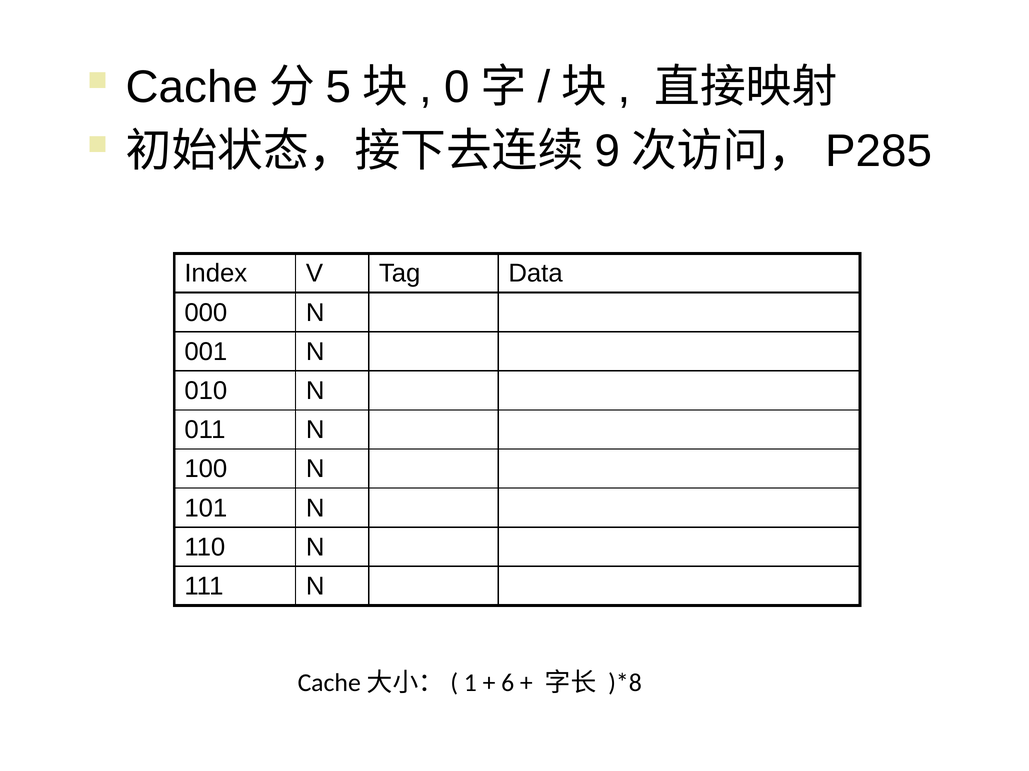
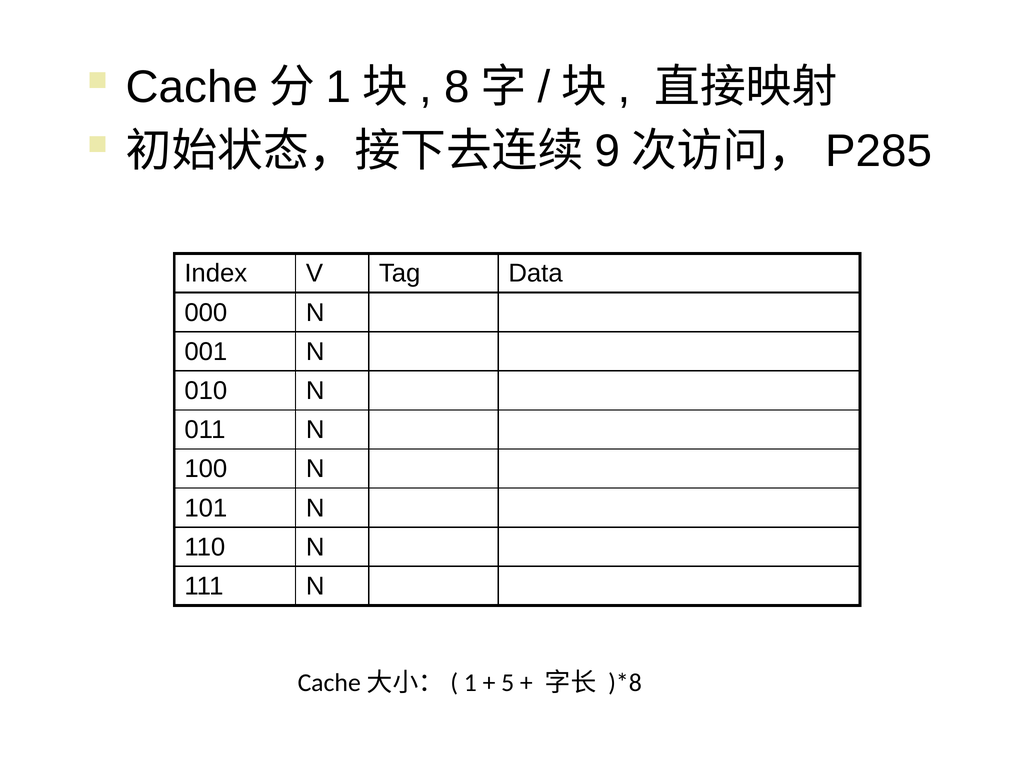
5: 5 -> 1 (339, 87)
0: 0 -> 8 (457, 87)
6: 6 -> 5 (508, 684)
